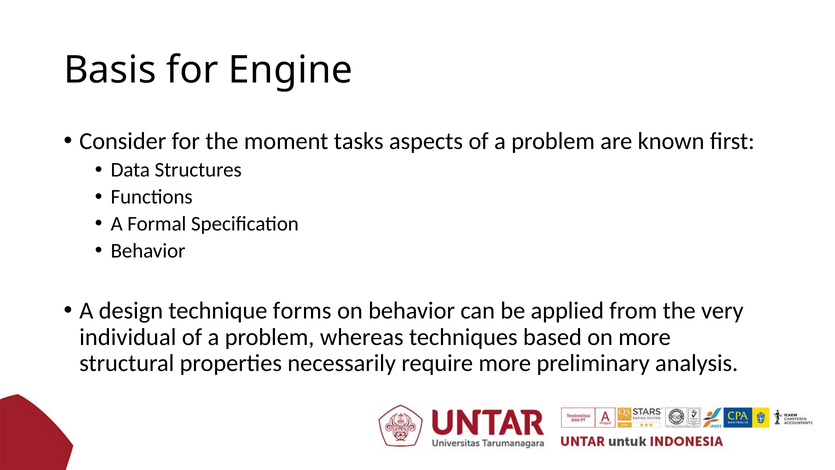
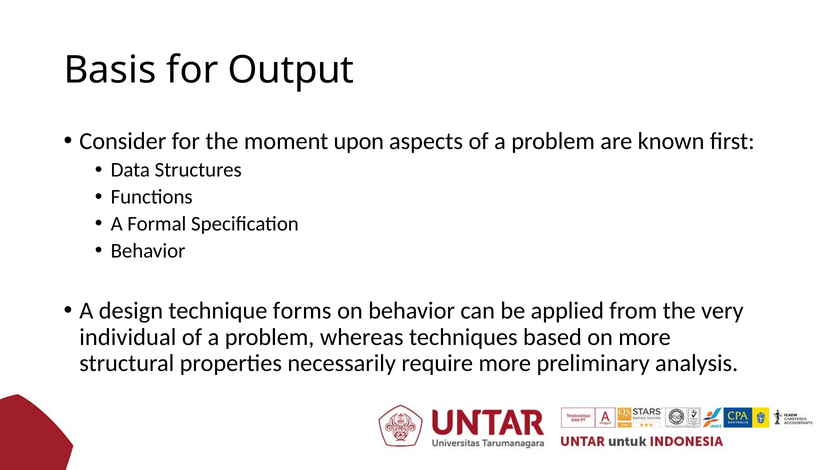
Engine: Engine -> Output (291, 70)
tasks: tasks -> upon (359, 141)
